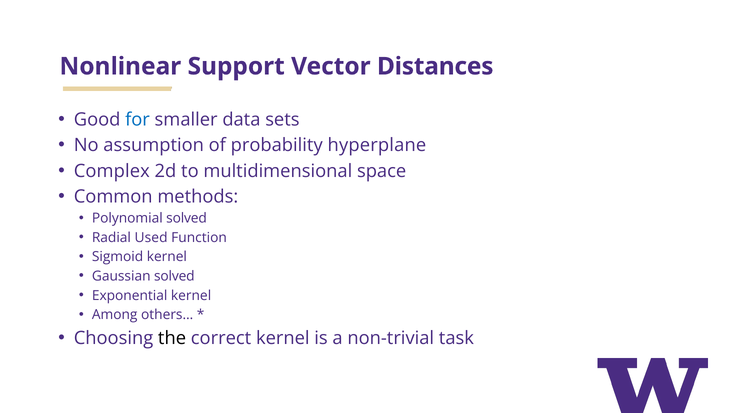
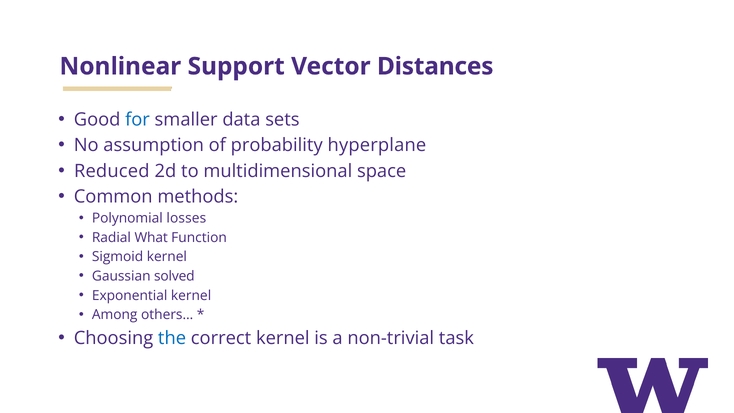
Complex: Complex -> Reduced (112, 171)
Polynomial solved: solved -> losses (186, 218)
Used: Used -> What (151, 238)
the colour: black -> blue (172, 338)
